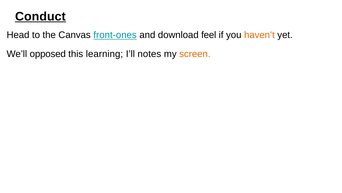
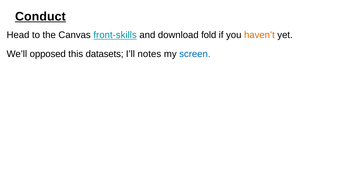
front-ones: front-ones -> front-skills (115, 35)
feel: feel -> fold (209, 35)
learning: learning -> datasets (105, 54)
screen colour: orange -> blue (195, 54)
